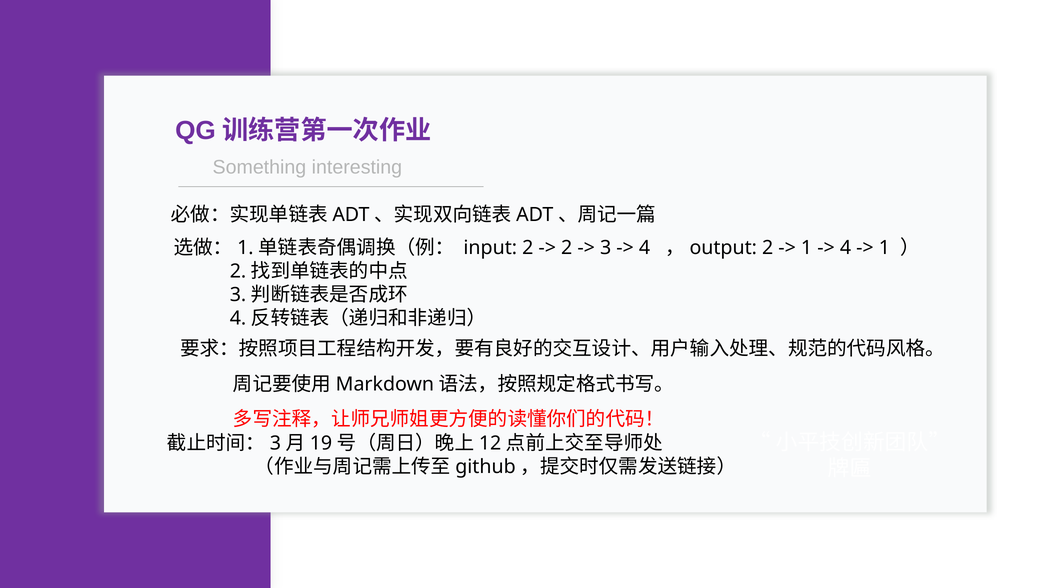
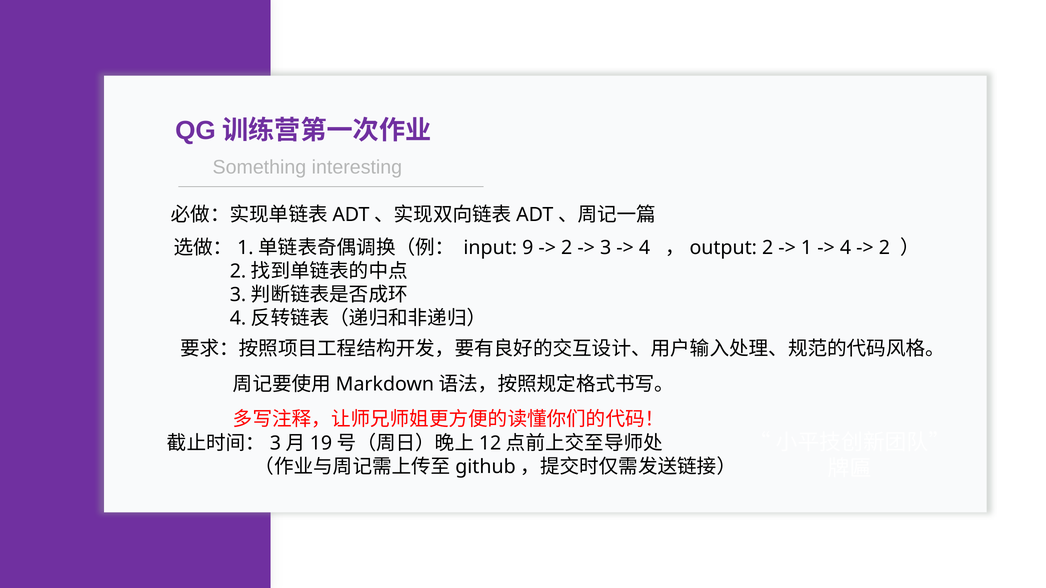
input 2: 2 -> 9 (528, 248)
1: 1 -> 2 (884, 248)
